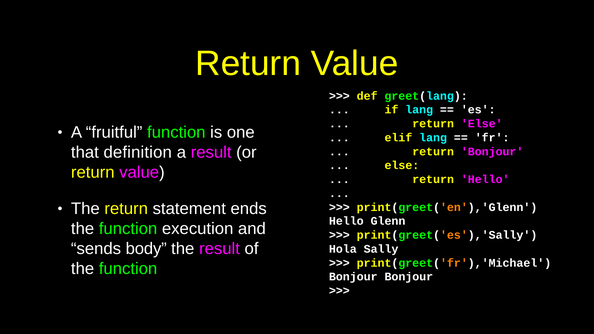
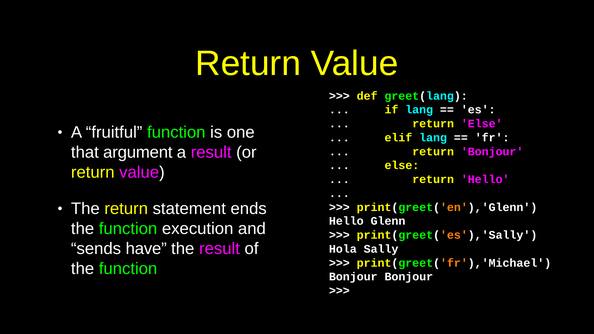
definition: definition -> argument (138, 152)
body: body -> have (146, 249)
